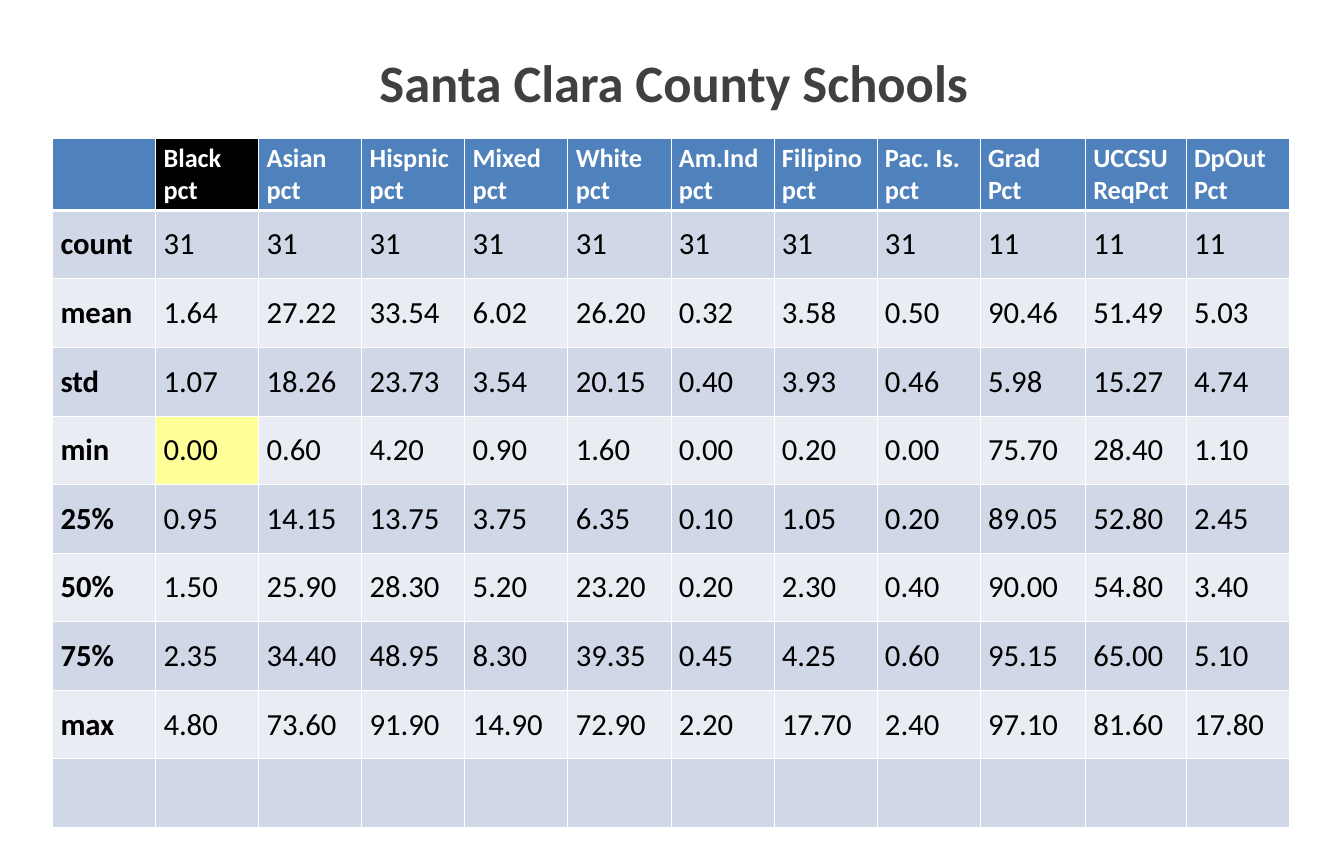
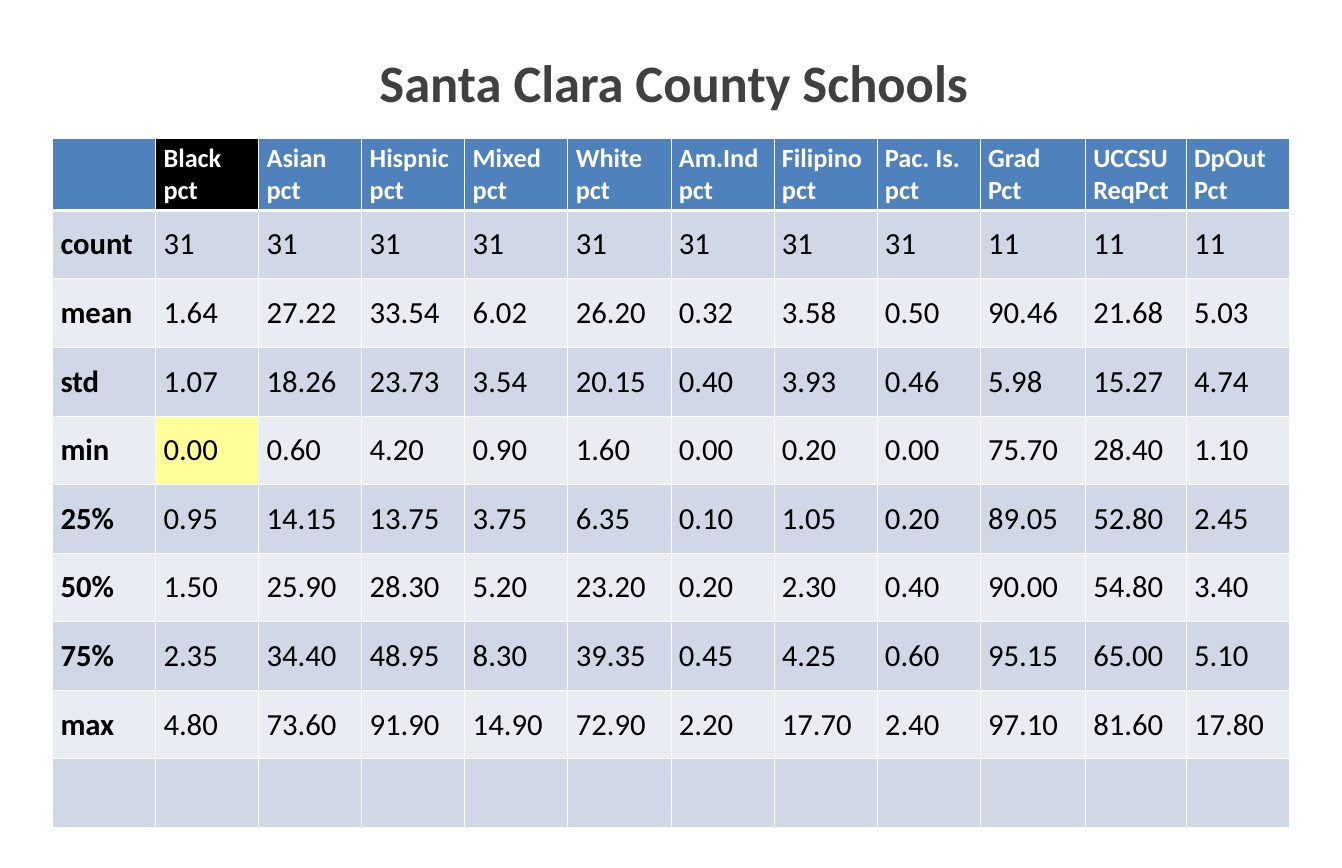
51.49: 51.49 -> 21.68 (1128, 314)
